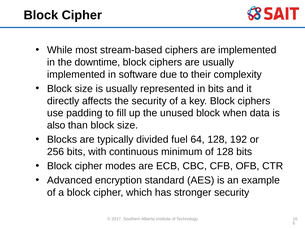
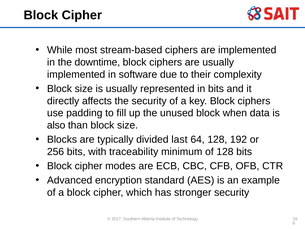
fuel: fuel -> last (179, 139)
continuous: continuous -> traceability (134, 152)
